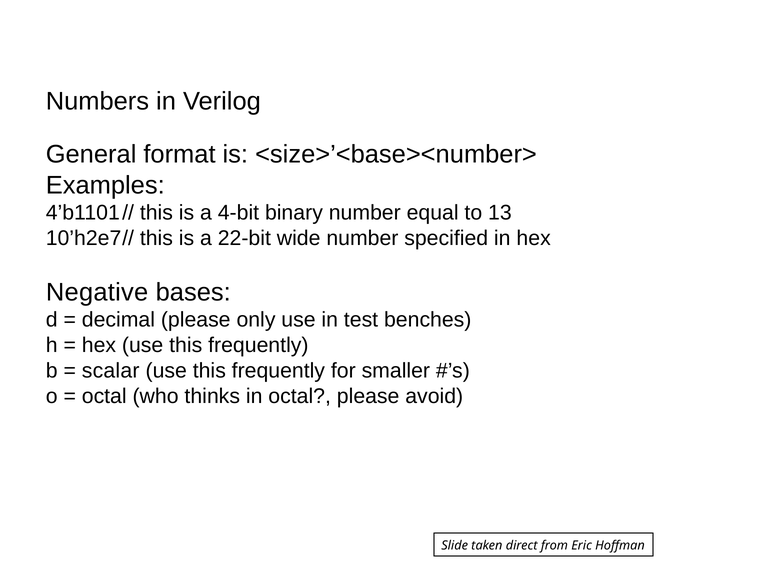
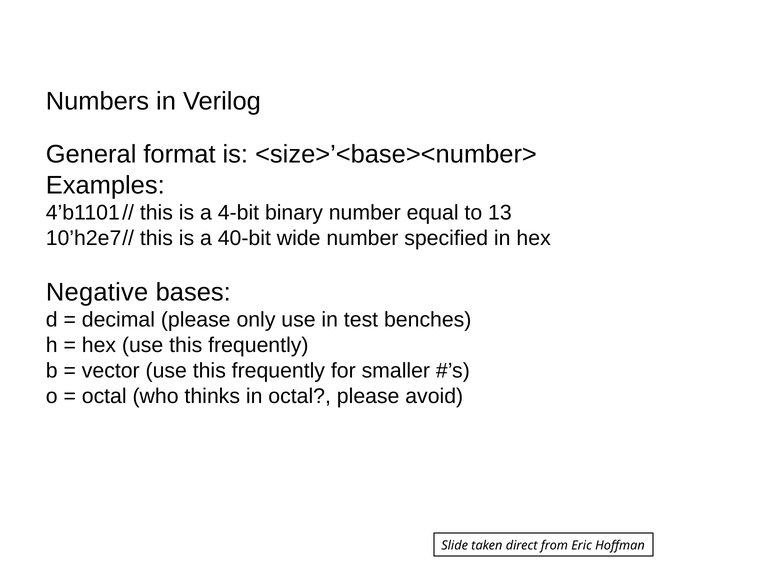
22-bit: 22-bit -> 40-bit (244, 238)
scalar: scalar -> vector (111, 371)
